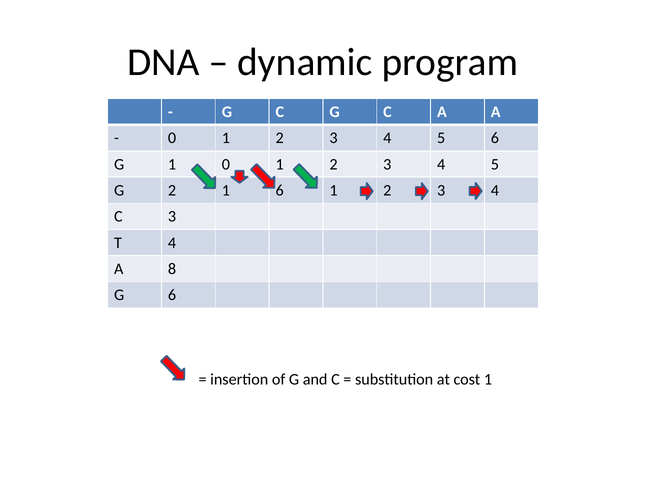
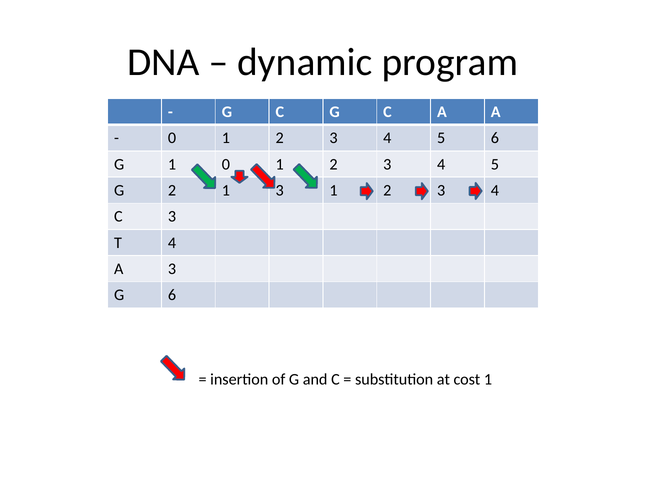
1 6: 6 -> 3 (280, 191)
A 8: 8 -> 3 (172, 269)
